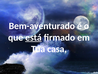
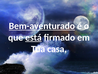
Bem-aventurado underline: none -> present (42, 26)
